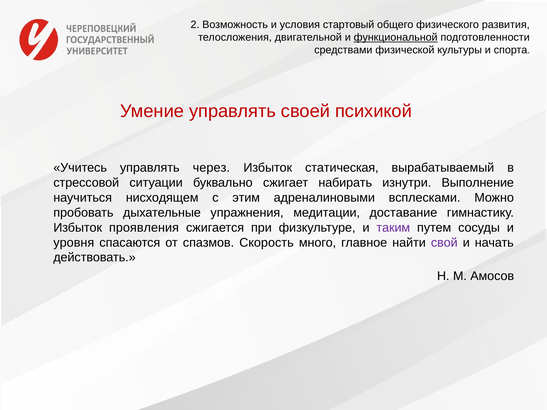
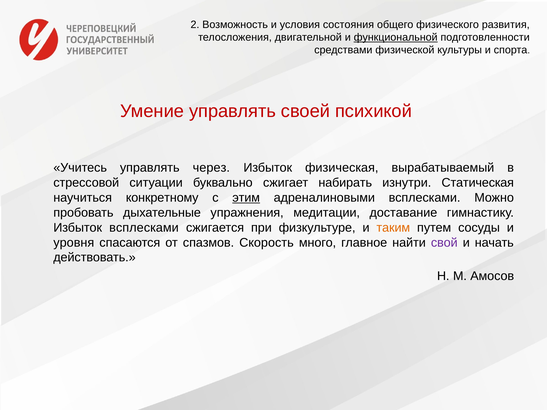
стартовый: стартовый -> состояния (348, 25)
статическая: статическая -> физическая (342, 168)
Выполнение: Выполнение -> Статическая (478, 183)
ниcxoдящeм: ниcxoдящeм -> конкретному (162, 198)
этим underline: none -> present (246, 198)
Избыток проявления: проявления -> всплесками (144, 228)
таким colour: purple -> orange (393, 228)
